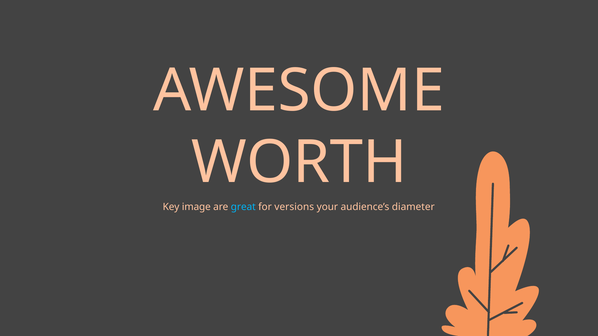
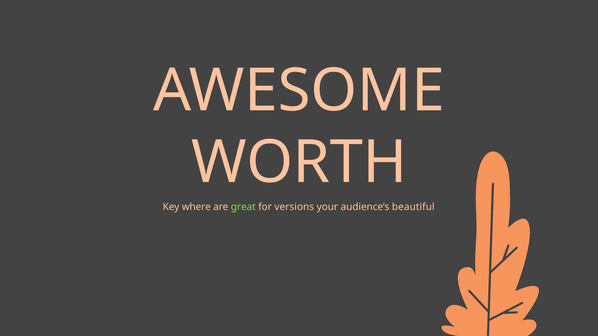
image: image -> where (196, 207)
great colour: light blue -> light green (243, 207)
diameter: diameter -> beautiful (413, 207)
